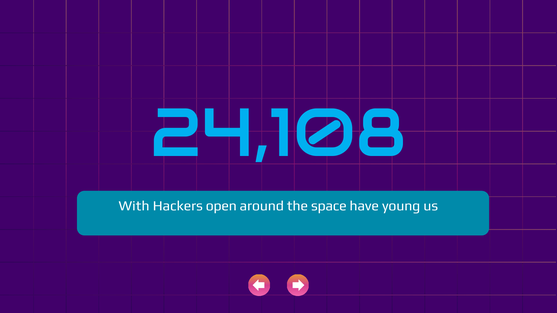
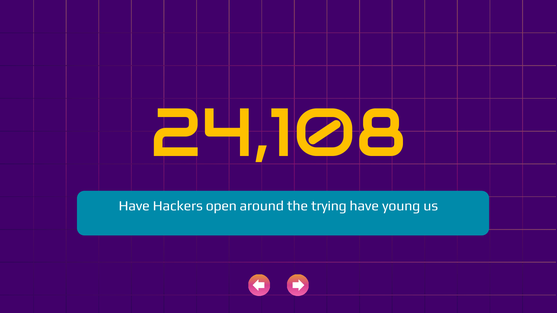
24,108 colour: light blue -> yellow (279, 134)
With: With -> Have (134, 206)
space: space -> trying (329, 206)
